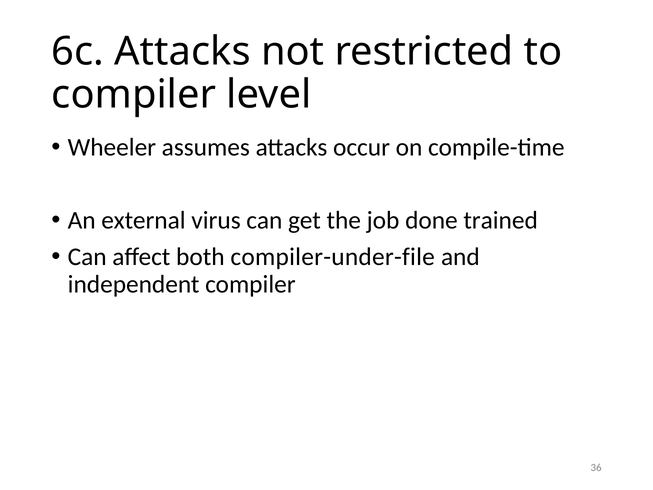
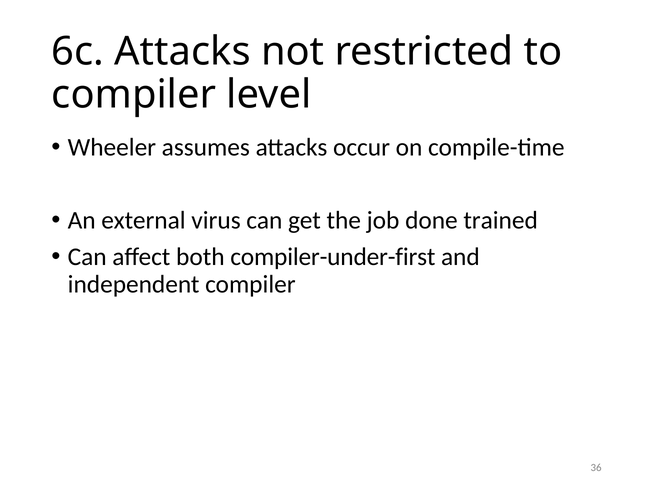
compiler-under-file: compiler-under-file -> compiler-under-first (333, 257)
